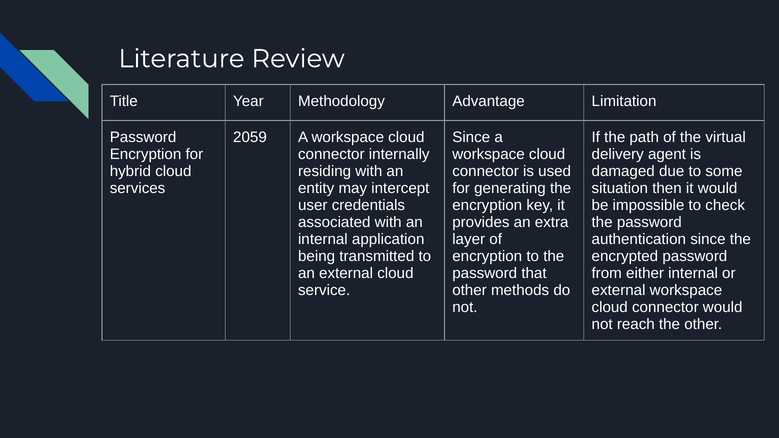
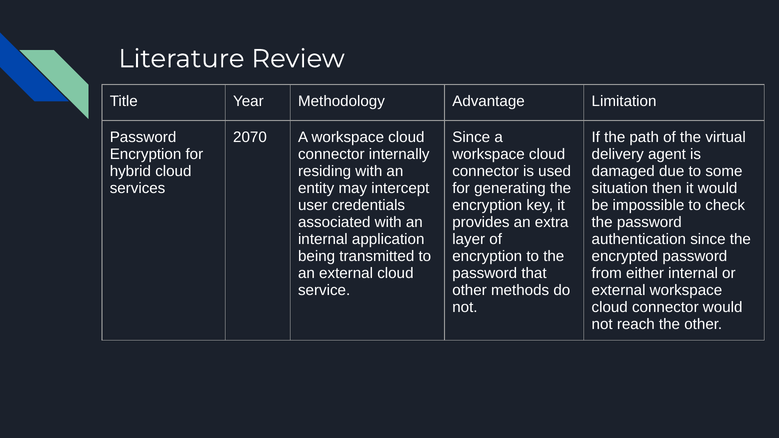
2059: 2059 -> 2070 (250, 137)
